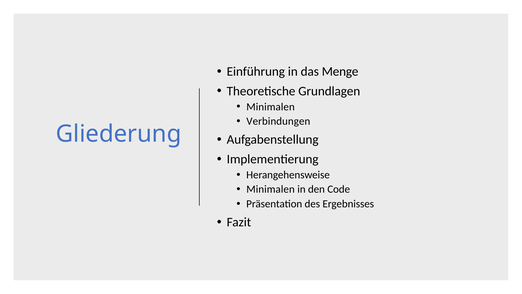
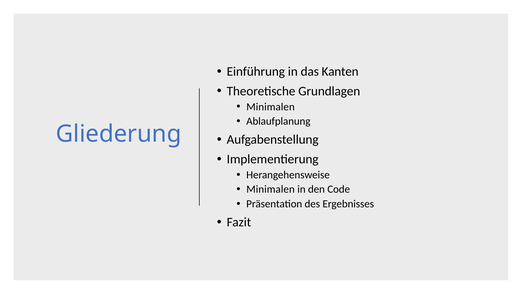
Menge: Menge -> Kanten (340, 71)
Verbindungen: Verbindungen -> Ablaufplanung (278, 121)
